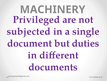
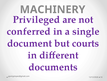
subjected: subjected -> conferred (29, 31)
duties: duties -> courts (85, 43)
